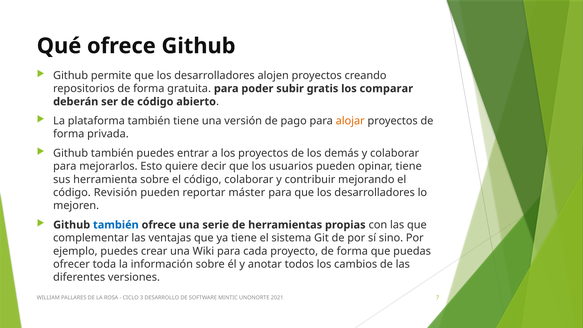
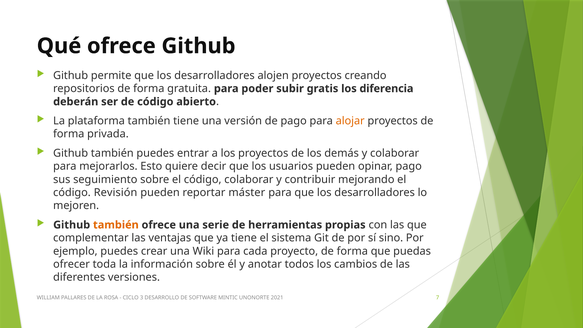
comparar: comparar -> diferencia (386, 89)
opinar tiene: tiene -> pago (409, 166)
herramienta: herramienta -> seguimiento (105, 179)
también colour: blue -> orange (116, 225)
